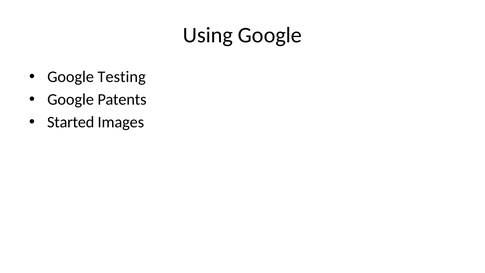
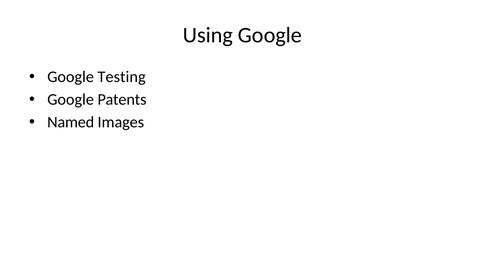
Started: Started -> Named (71, 122)
